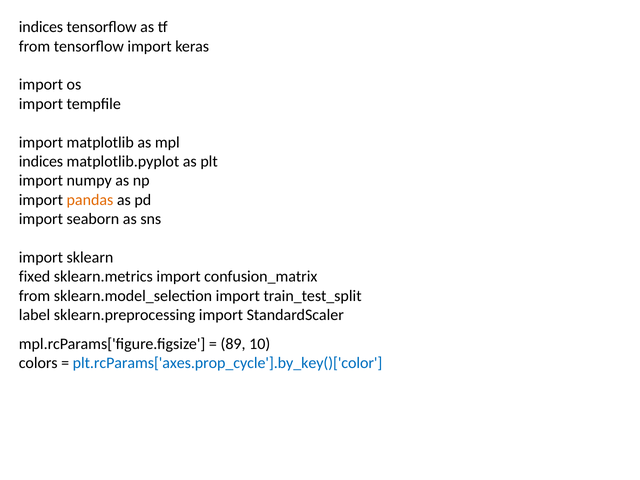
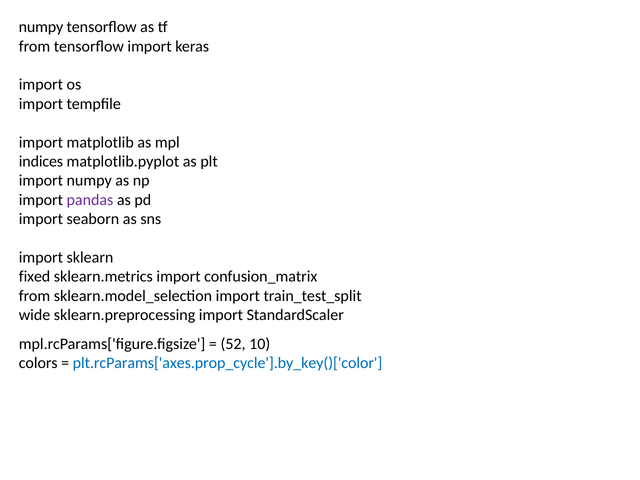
indices: indices -> numpy (41, 27)
pandas colour: orange -> purple (90, 200)
label: label -> wide (35, 315)
89: 89 -> 52 (233, 344)
